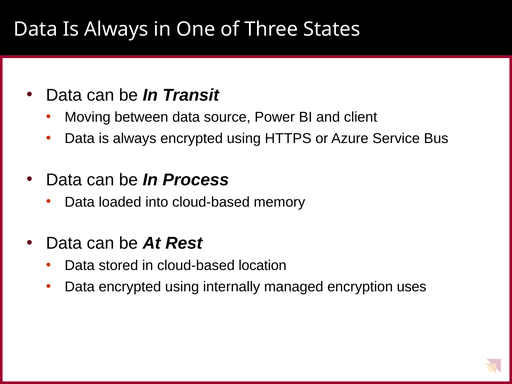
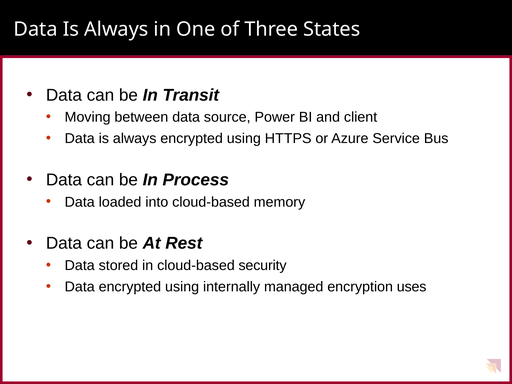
location: location -> security (263, 265)
